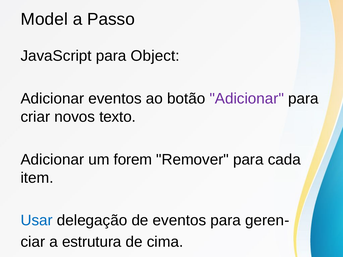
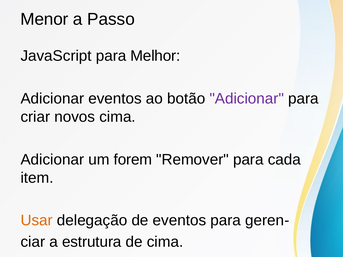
Model: Model -> Menor (44, 19)
Object: Object -> Melhor (155, 56)
novos texto: texto -> cima (117, 117)
Usar colour: blue -> orange (37, 221)
